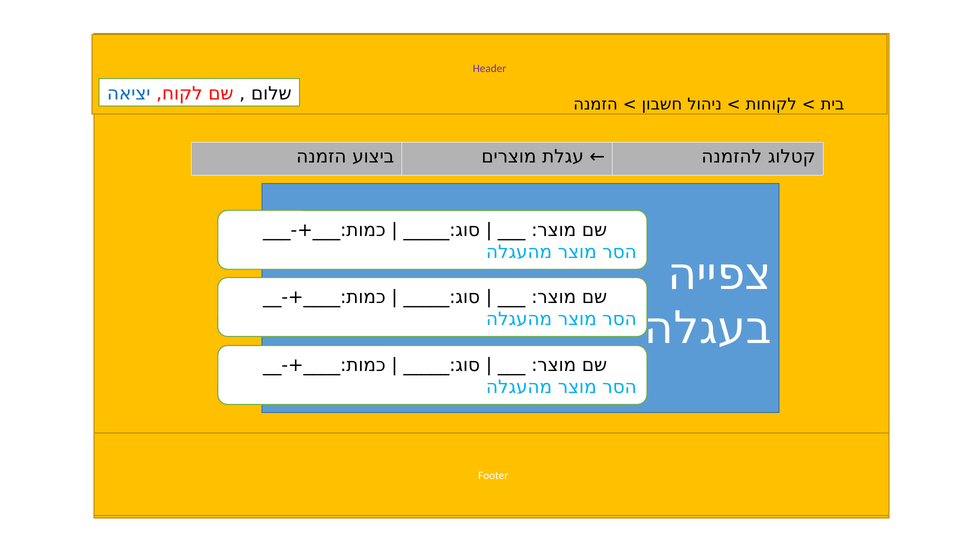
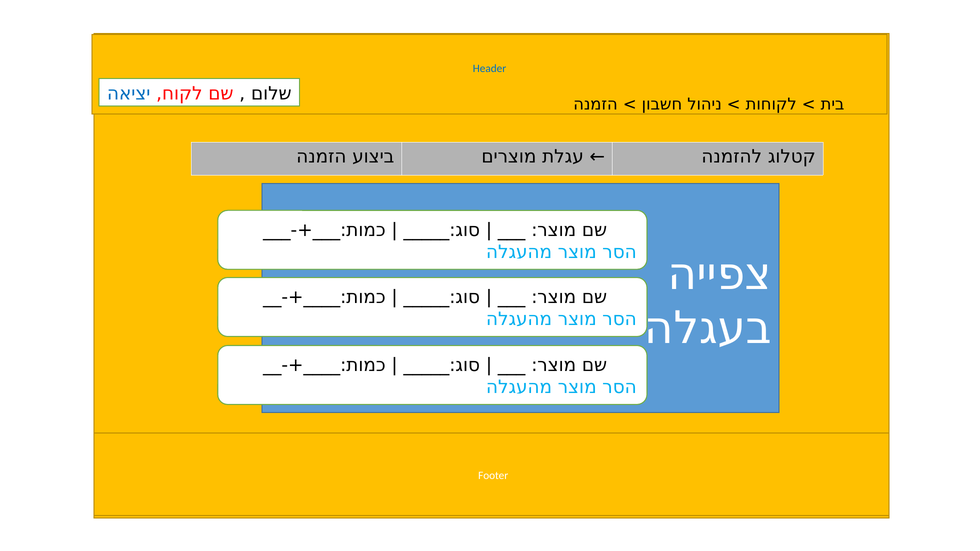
Header colour: purple -> blue (489, 68)
